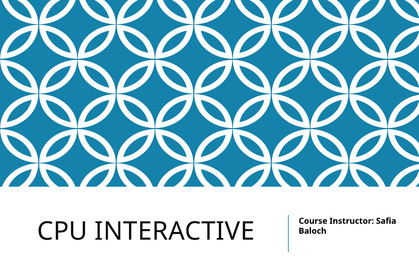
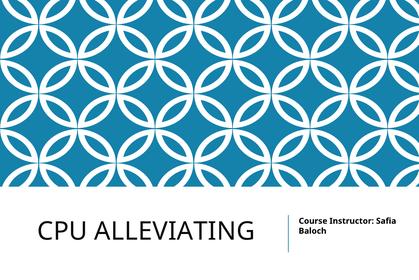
INTERACTIVE: INTERACTIVE -> ALLEVIATING (175, 231)
